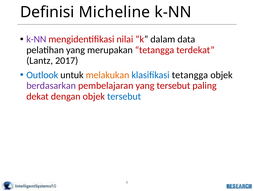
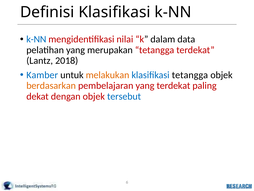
Definisi Micheline: Micheline -> Klasifikasi (114, 12)
k-NN colour: purple -> blue (36, 39)
2017: 2017 -> 2018 (67, 61)
Outlook: Outlook -> Kamber (42, 75)
berdasarkan colour: purple -> orange (51, 85)
yang tersebut: tersebut -> terdekat (173, 85)
